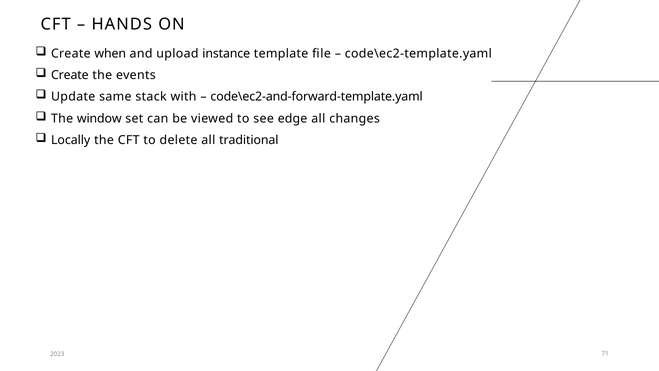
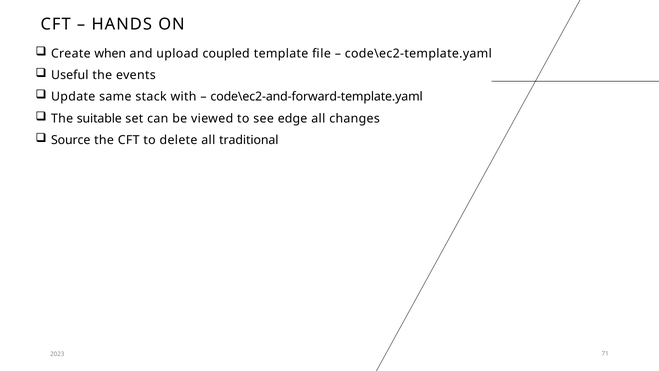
instance: instance -> coupled (226, 53)
Create: Create -> Useful (70, 75)
window: window -> suitable (99, 118)
Locally: Locally -> Source (71, 140)
